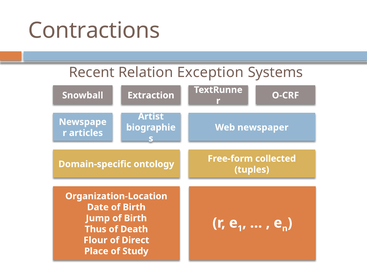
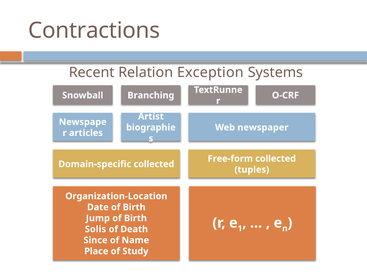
Extraction: Extraction -> Branching (151, 95)
Domain-specific ontology: ontology -> collected (154, 164)
Thus: Thus -> Solis (95, 229)
Flour: Flour -> Since (95, 240)
Direct: Direct -> Name (135, 240)
